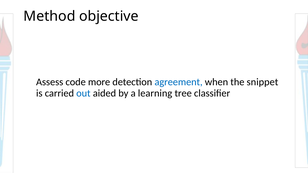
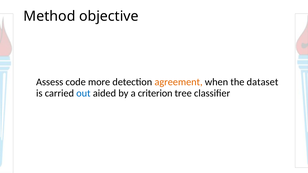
agreement colour: blue -> orange (179, 82)
snippet: snippet -> dataset (262, 82)
learning: learning -> criterion (155, 93)
